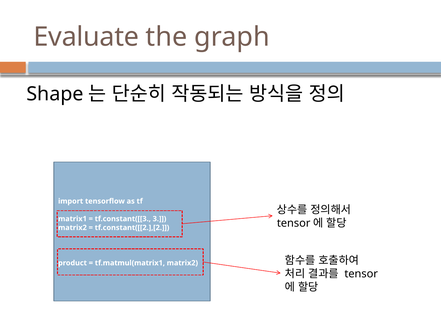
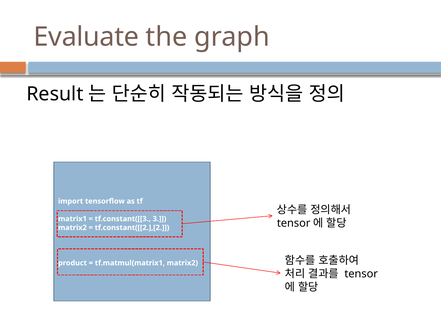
Shape: Shape -> Result (55, 94)
